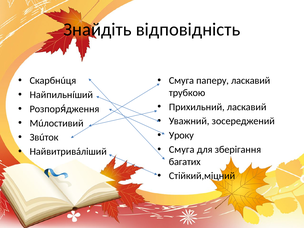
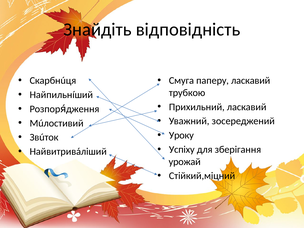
Смуга: Смуга -> Успіху (182, 150)
багатих: багатих -> урожай (185, 162)
